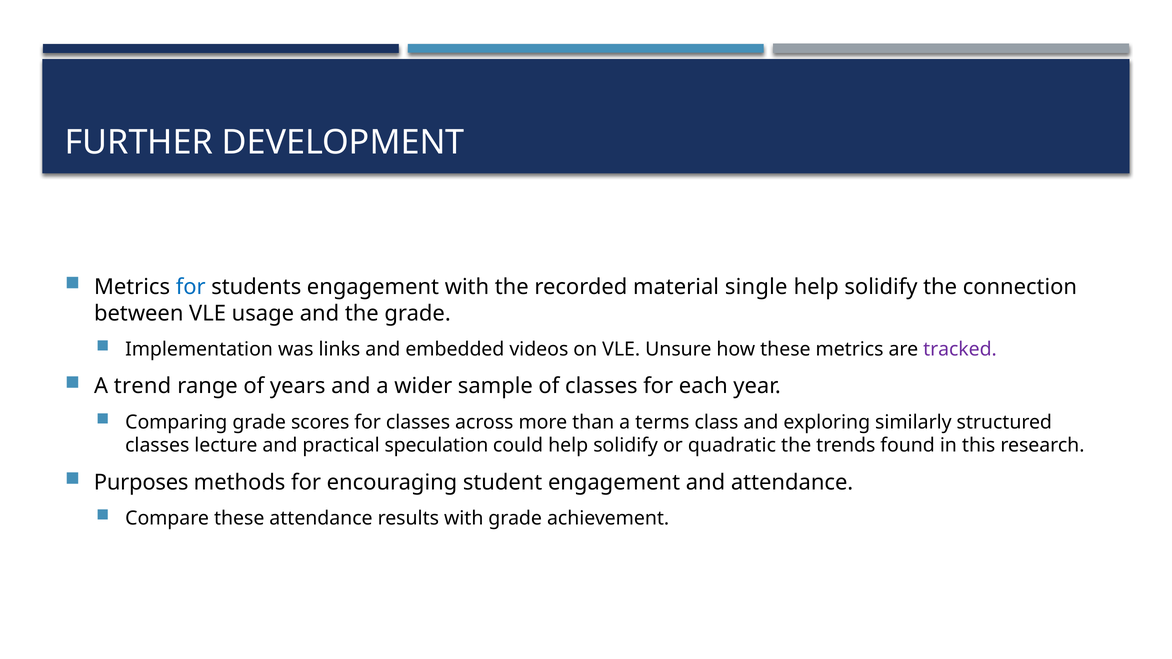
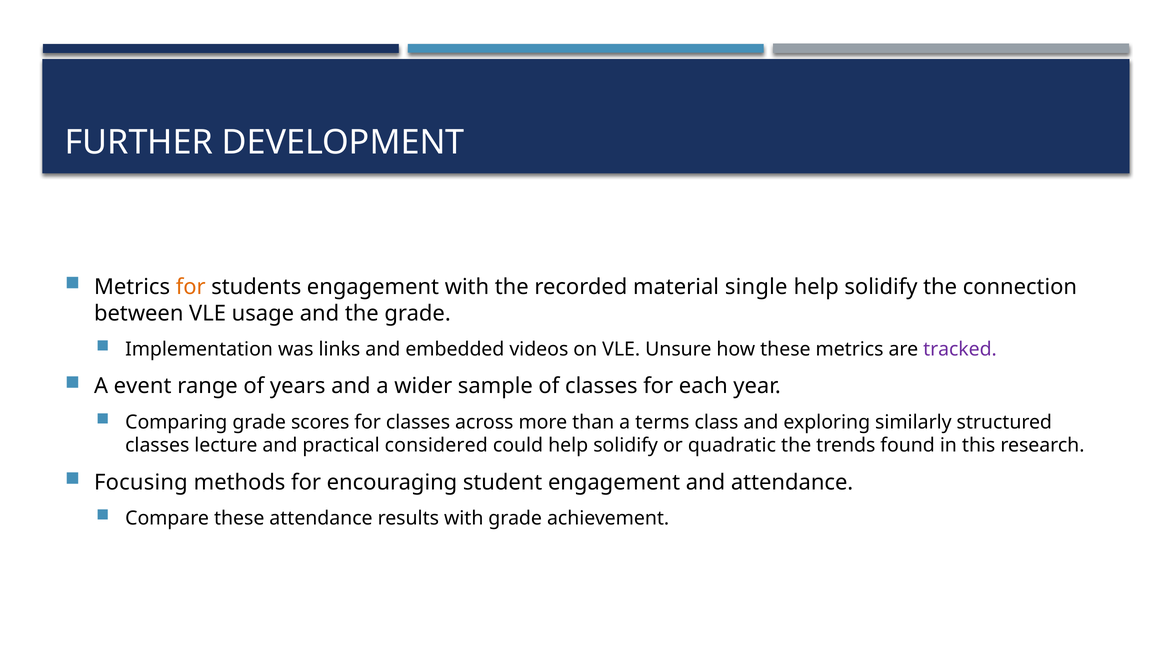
for colour: blue -> orange (191, 287)
trend: trend -> event (143, 386)
speculation: speculation -> considered (436, 446)
Purposes: Purposes -> Focusing (141, 482)
